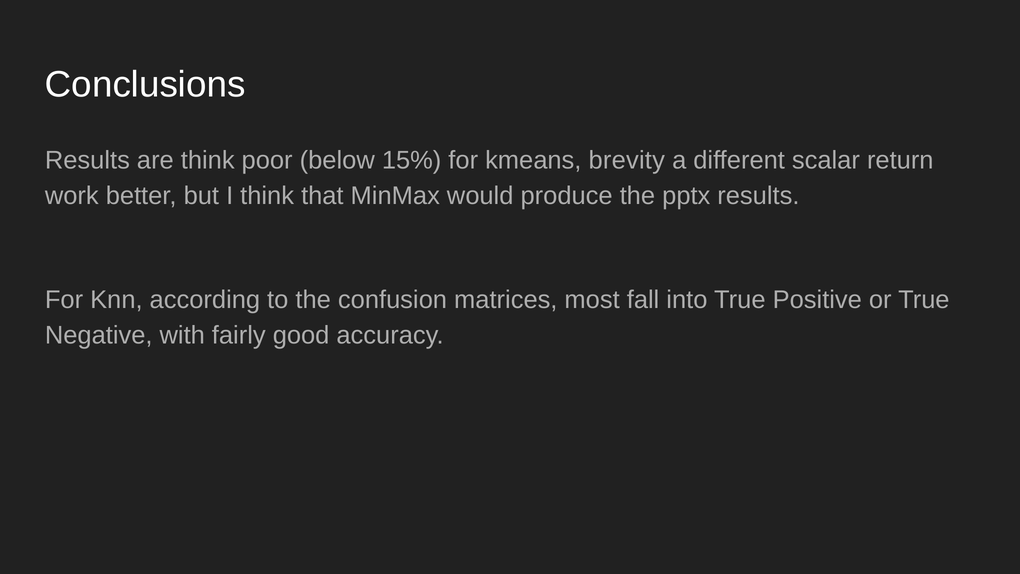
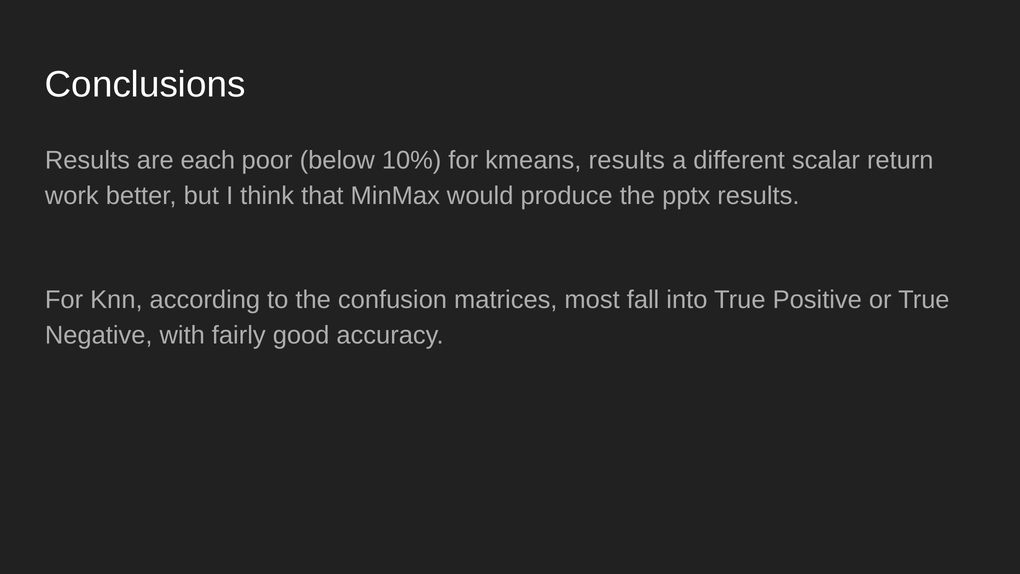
are think: think -> each (208, 160)
15%: 15% -> 10% (412, 160)
kmeans brevity: brevity -> results (627, 160)
